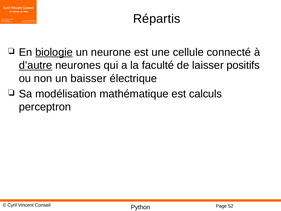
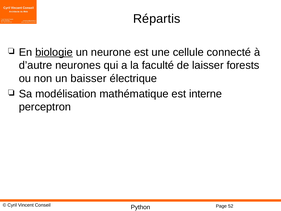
d’autre underline: present -> none (36, 65)
positifs: positifs -> forests (243, 65)
calculs: calculs -> interne (206, 94)
